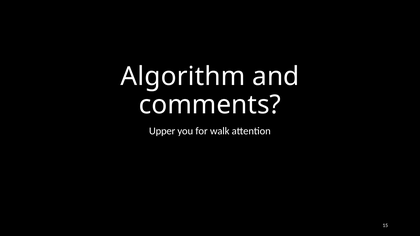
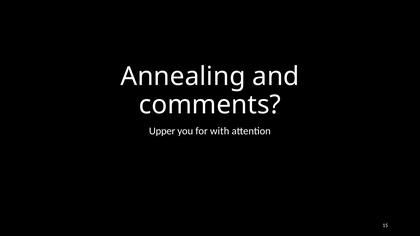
Algorithm: Algorithm -> Annealing (183, 77)
walk: walk -> with (220, 131)
